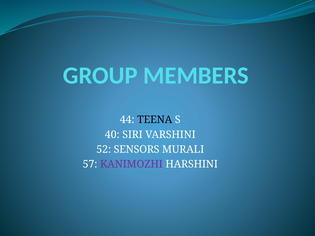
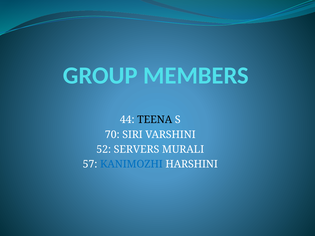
40: 40 -> 70 (112, 135)
SENSORS: SENSORS -> SERVERS (137, 150)
KANIMOZHI colour: purple -> blue (131, 164)
